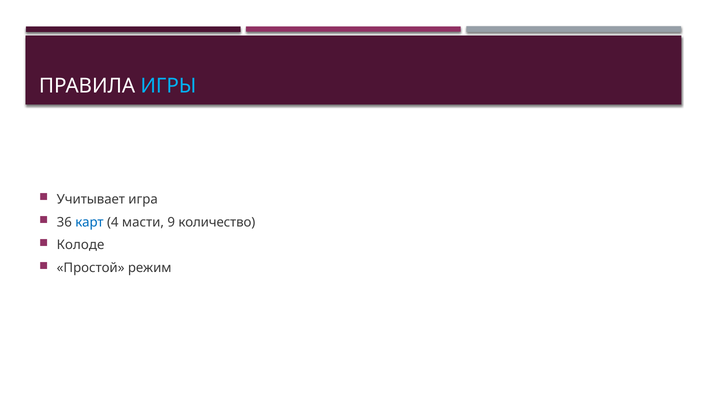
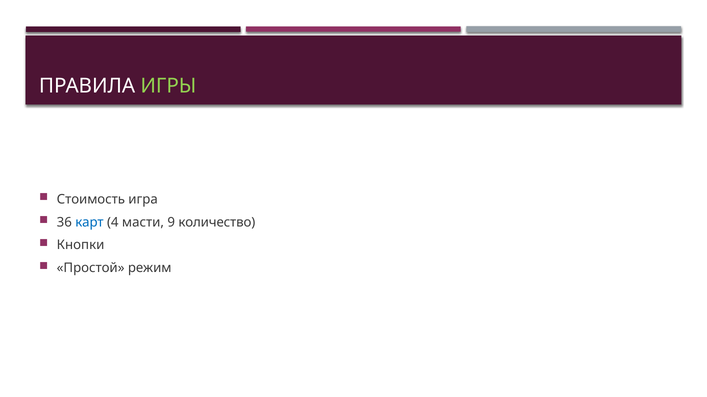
ИГРЫ colour: light blue -> light green (168, 86)
Учитывает: Учитывает -> Стоимость (91, 200)
Колоде: Колоде -> Кнопки (81, 246)
